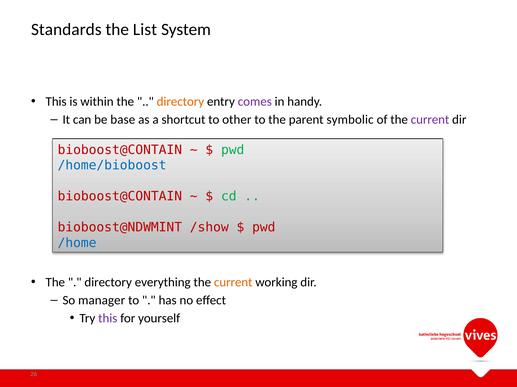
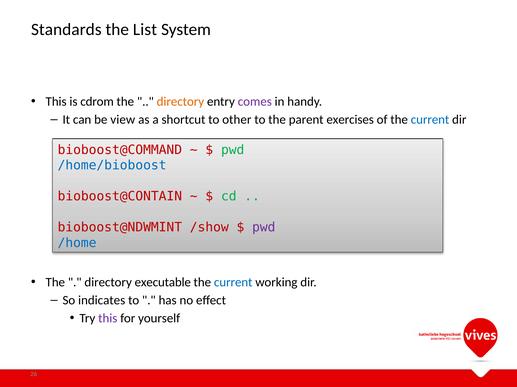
within: within -> cdrom (97, 102)
base: base -> view (123, 120)
symbolic: symbolic -> exercises (350, 120)
current colour: purple -> blue (430, 120)
bioboost@CONTAIN: bioboost@CONTAIN -> bioboost@COMMAND (120, 150)
pwd colour: red -> purple (264, 228)
everything: everything -> executable (163, 283)
current colour: orange -> blue (233, 283)
manager: manager -> indicates (102, 301)
